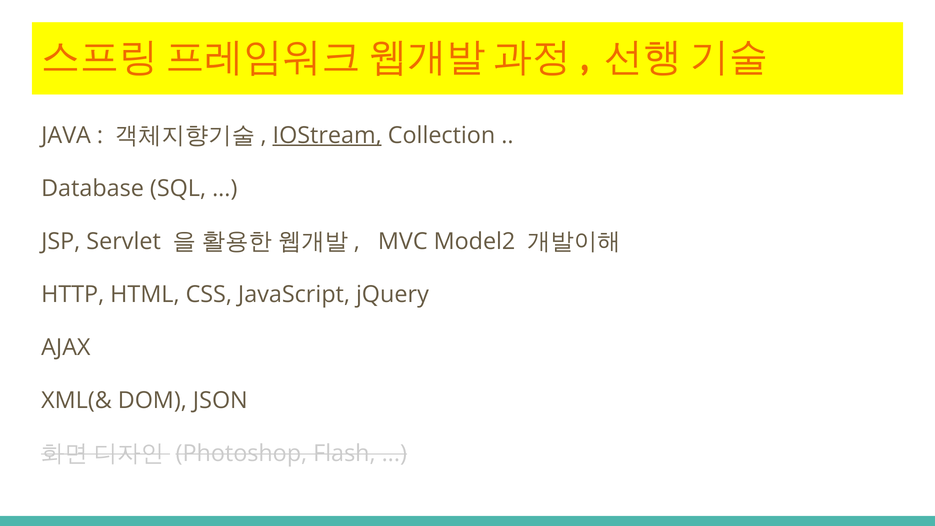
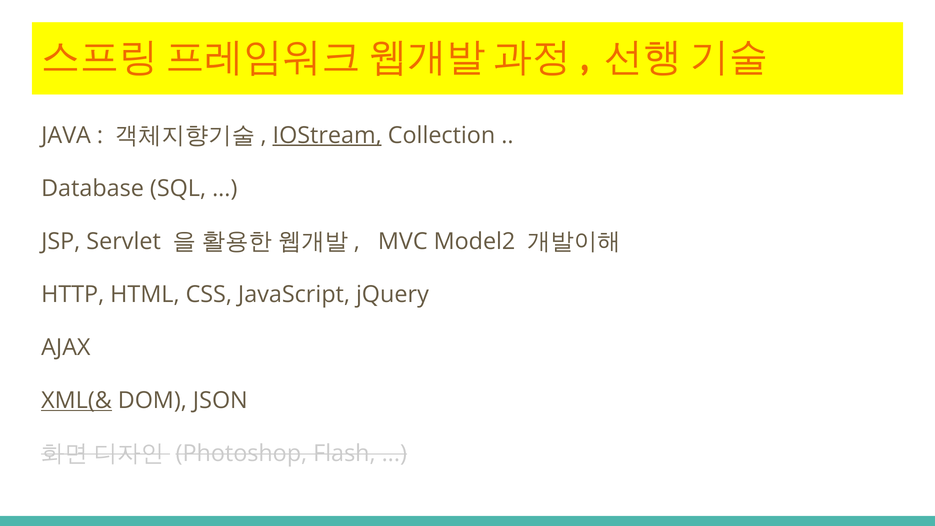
XML(& underline: none -> present (77, 400)
